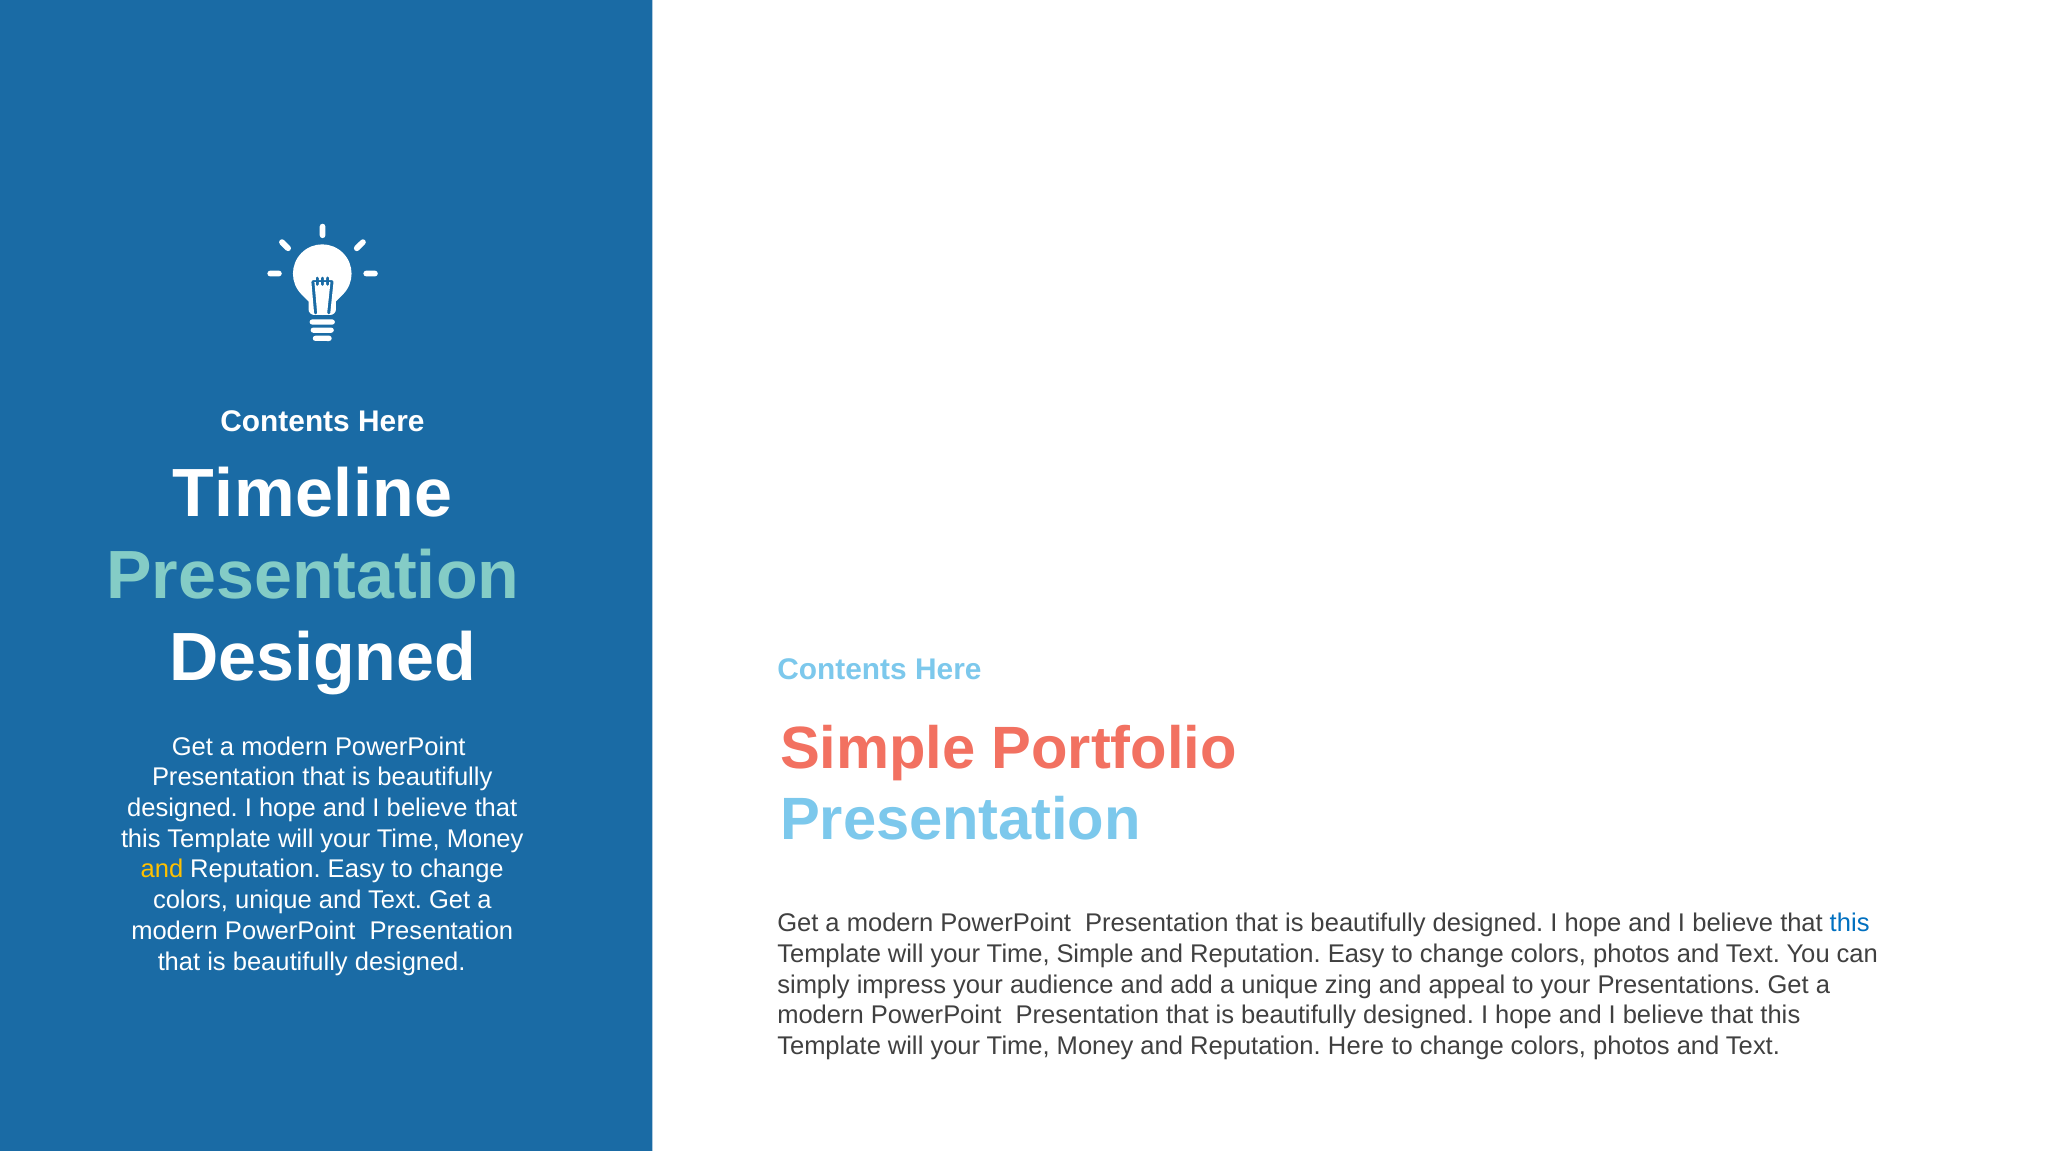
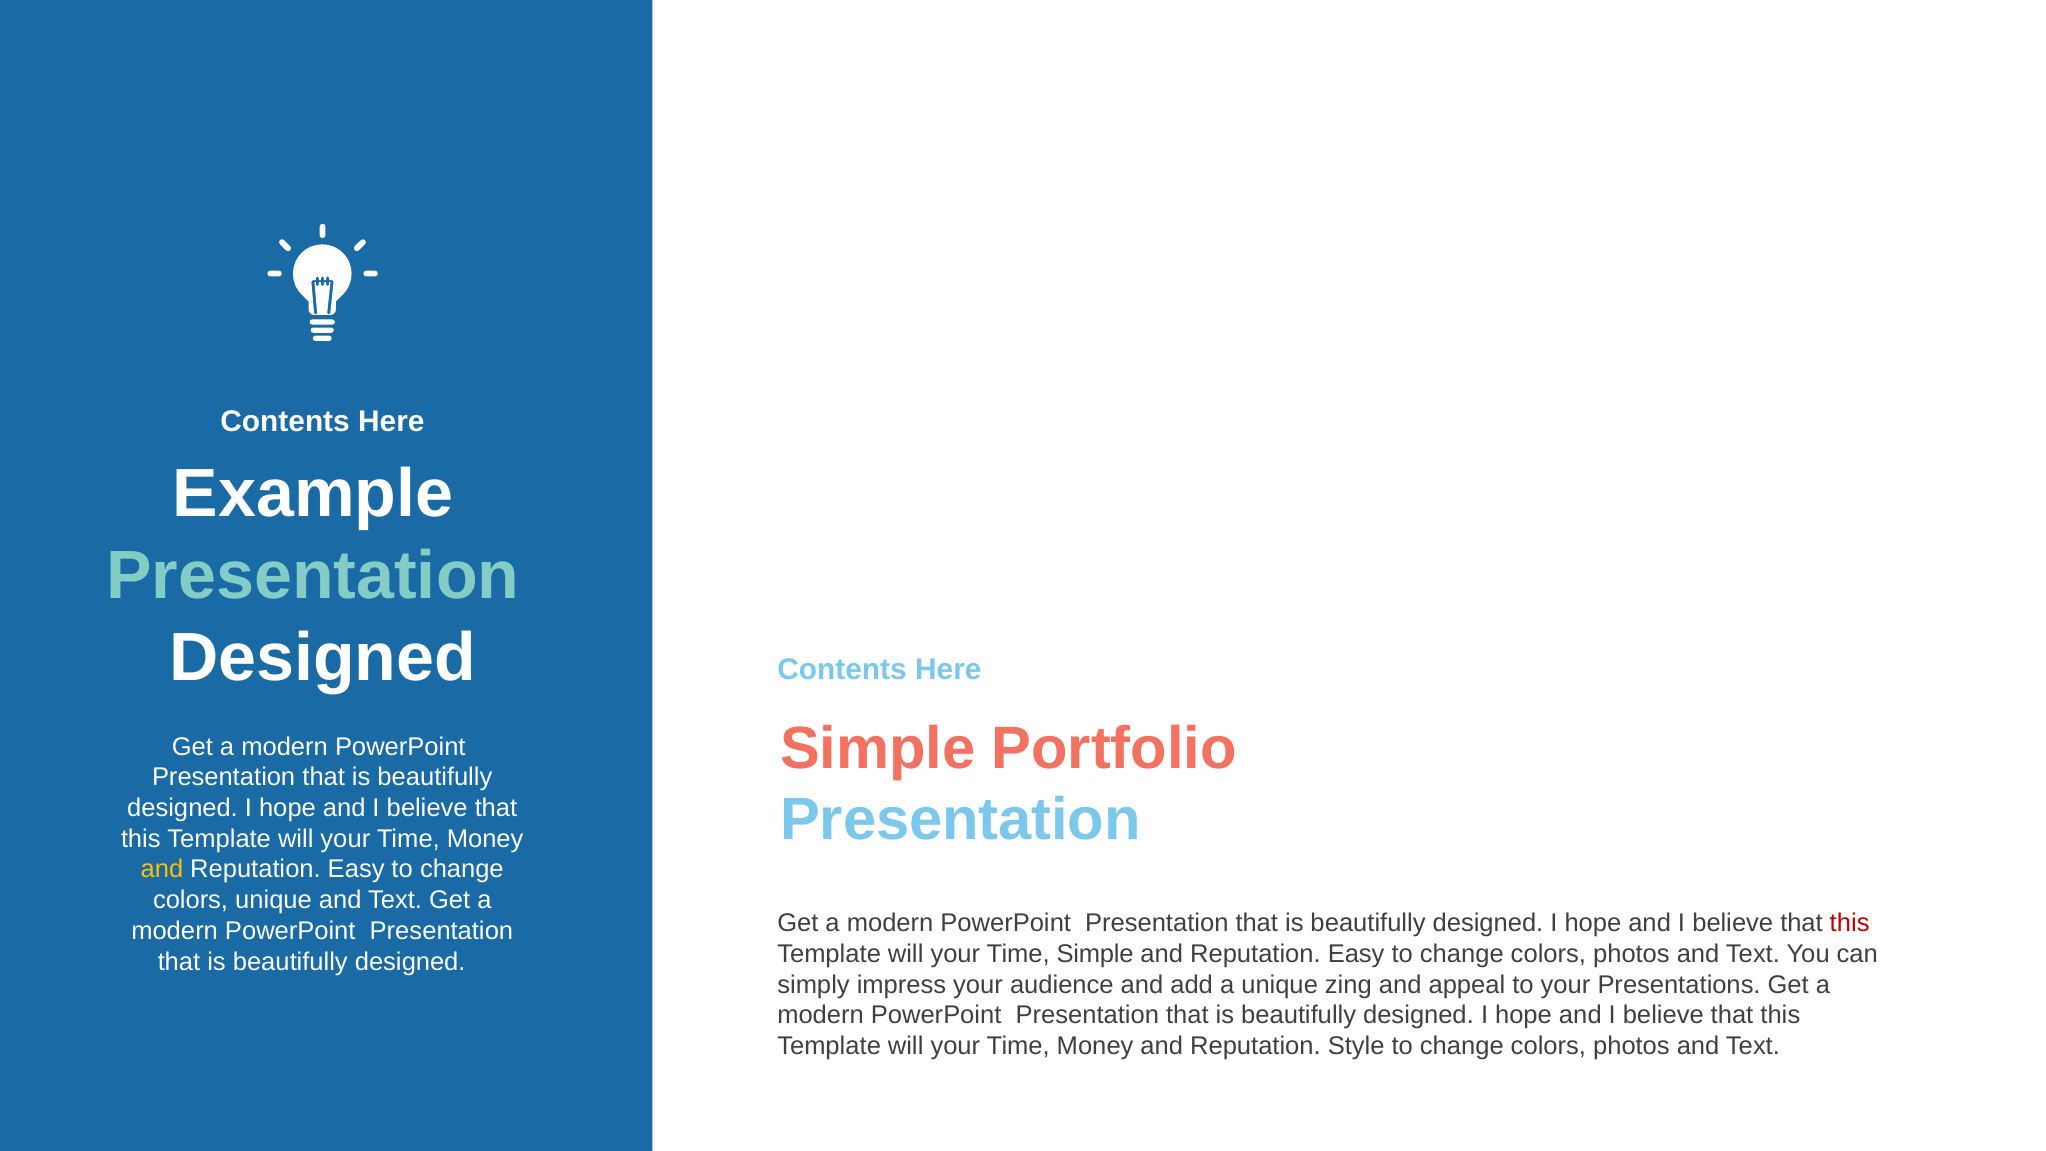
Timeline: Timeline -> Example (313, 494)
this colour: blue -> red (1850, 923)
Reputation Here: Here -> Style (1356, 1046)
